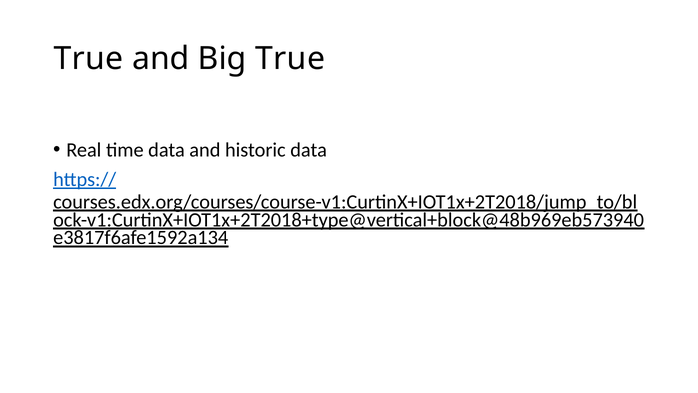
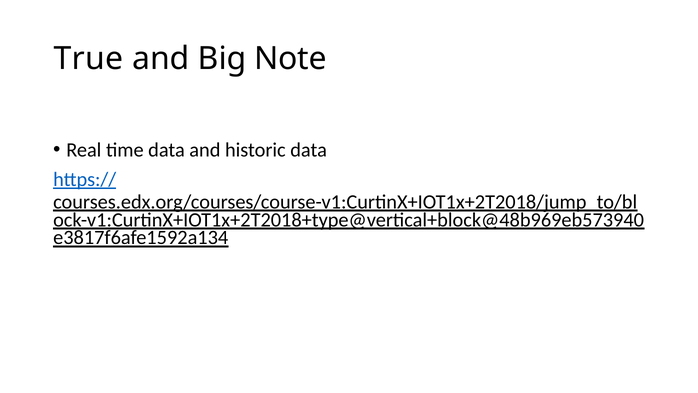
Big True: True -> Note (291, 59)
